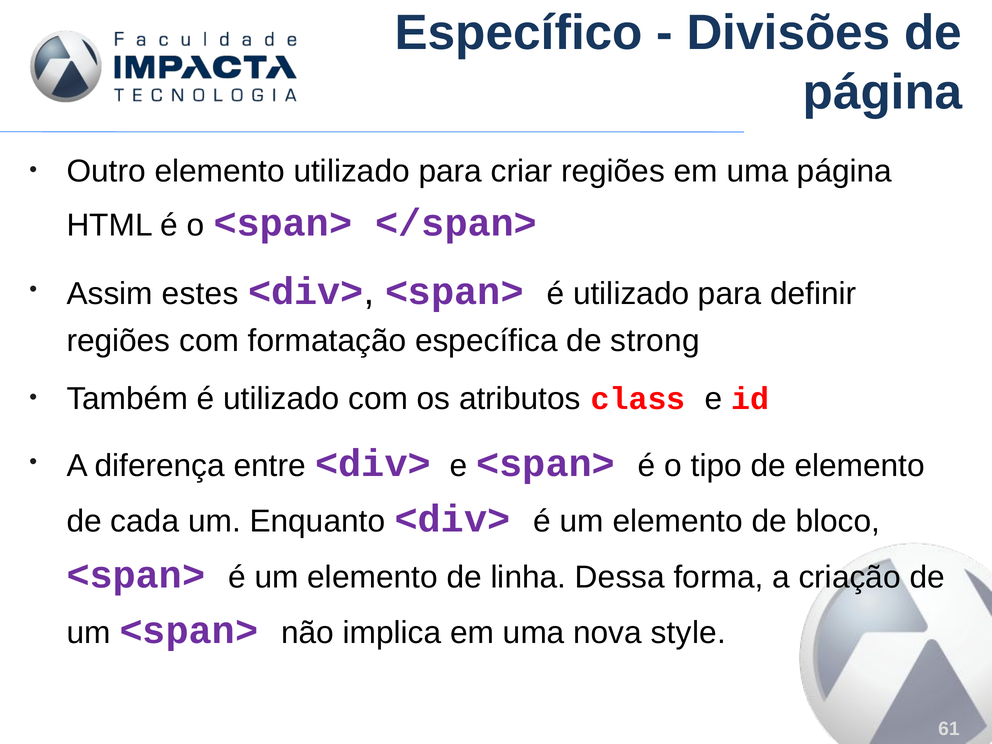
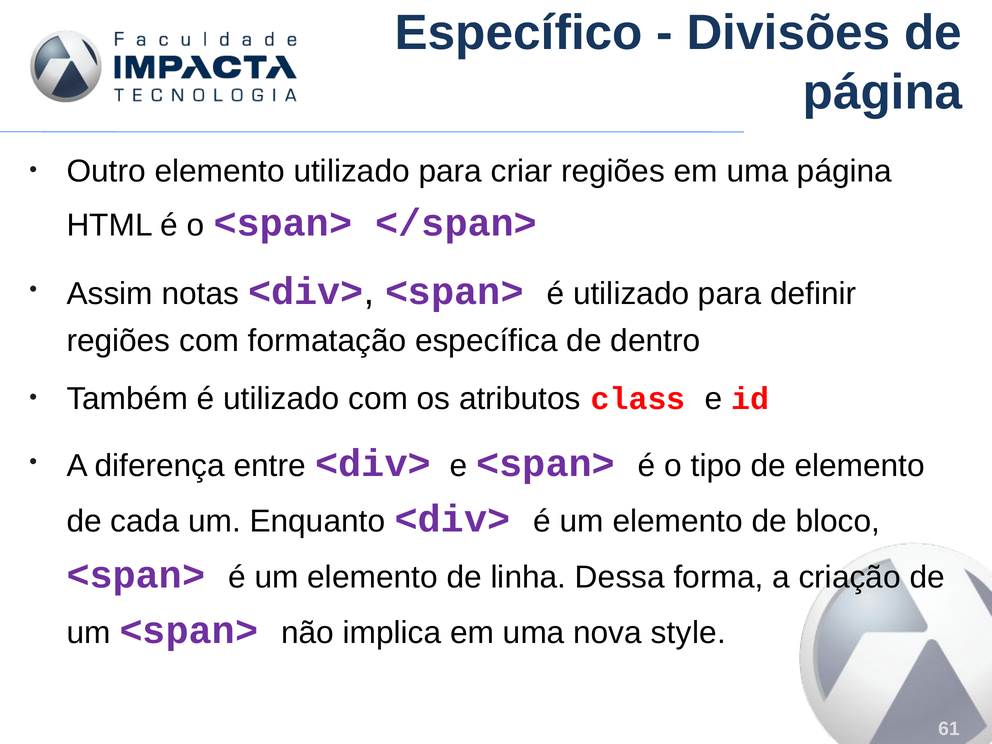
estes: estes -> notas (200, 294)
strong: strong -> dentro (655, 341)
